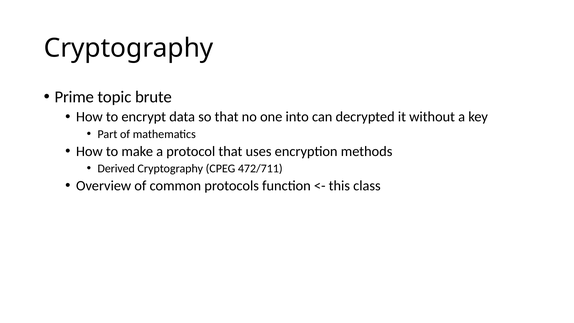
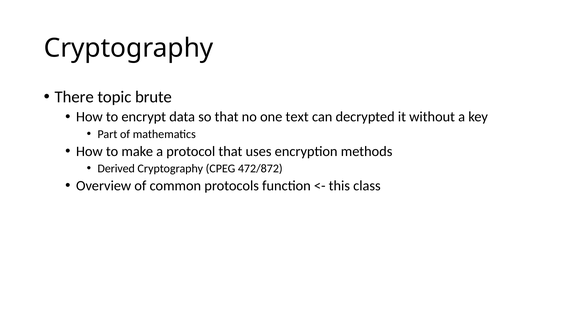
Prime: Prime -> There (74, 97)
into: into -> text (297, 117)
472/711: 472/711 -> 472/872 (260, 168)
